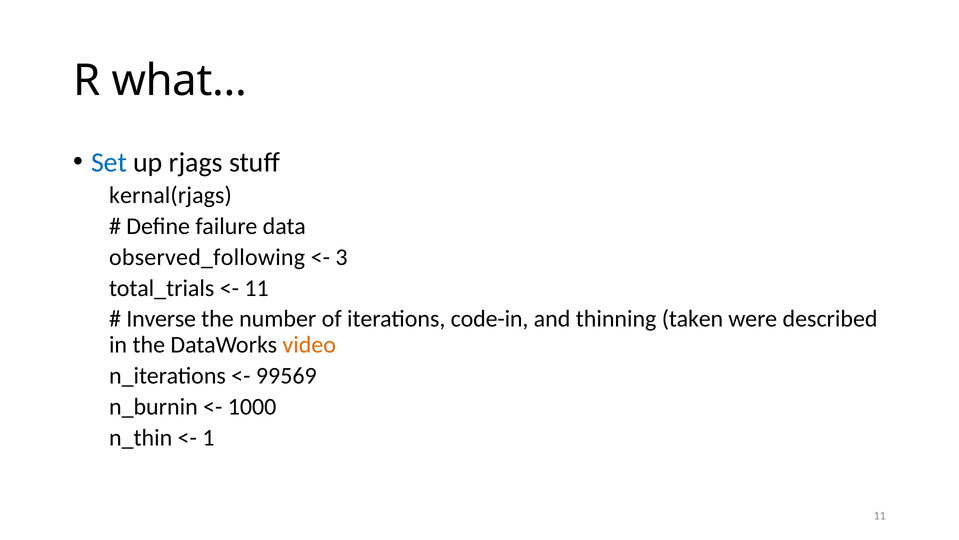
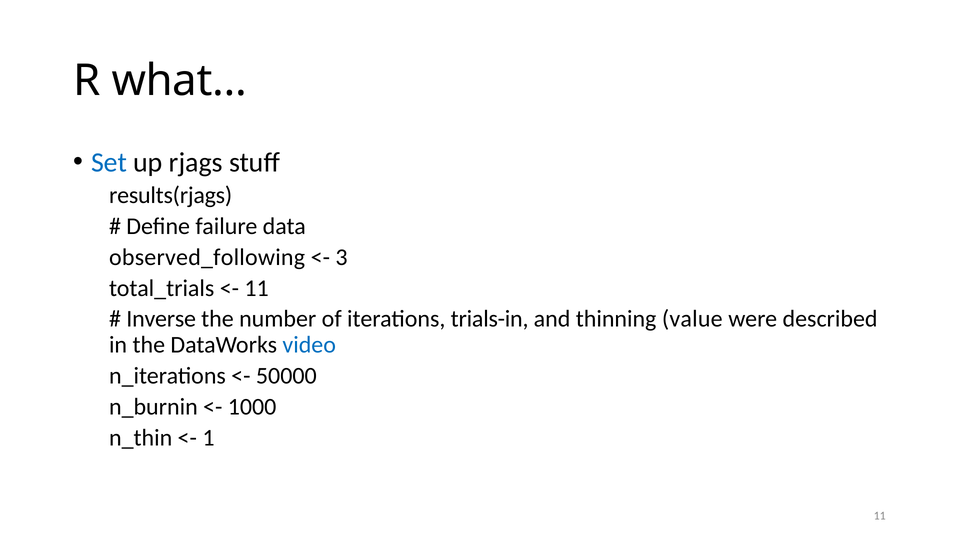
kernal(rjags: kernal(rjags -> results(rjags (171, 195)
code-in: code-in -> trials-in (490, 319)
taken: taken -> value (692, 319)
video colour: orange -> blue (309, 345)
99569: 99569 -> 50000 (286, 375)
